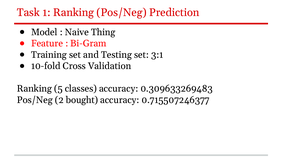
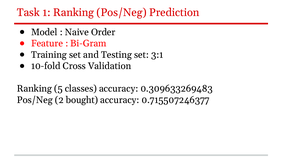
Thing: Thing -> Order (103, 32)
